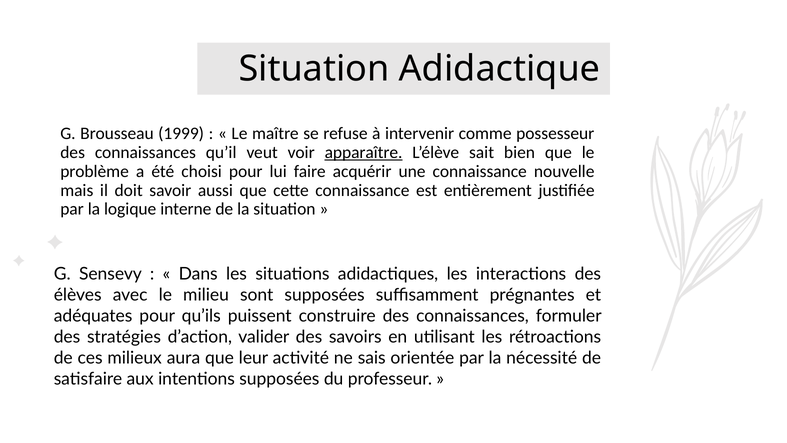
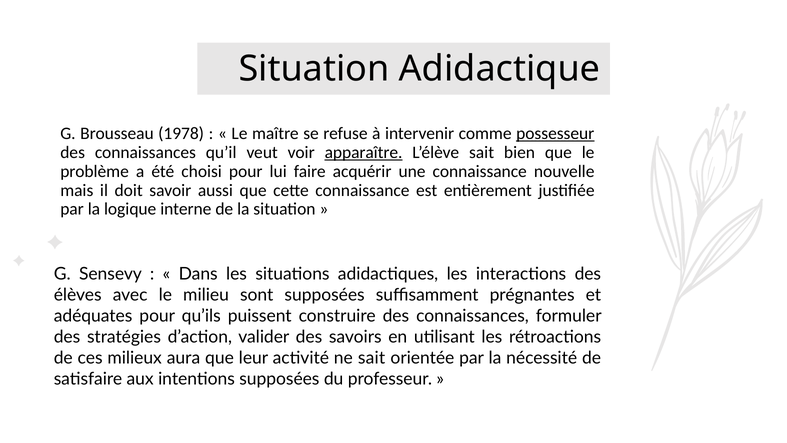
1999: 1999 -> 1978 (181, 134)
possesseur underline: none -> present (555, 134)
ne sais: sais -> sait (372, 358)
